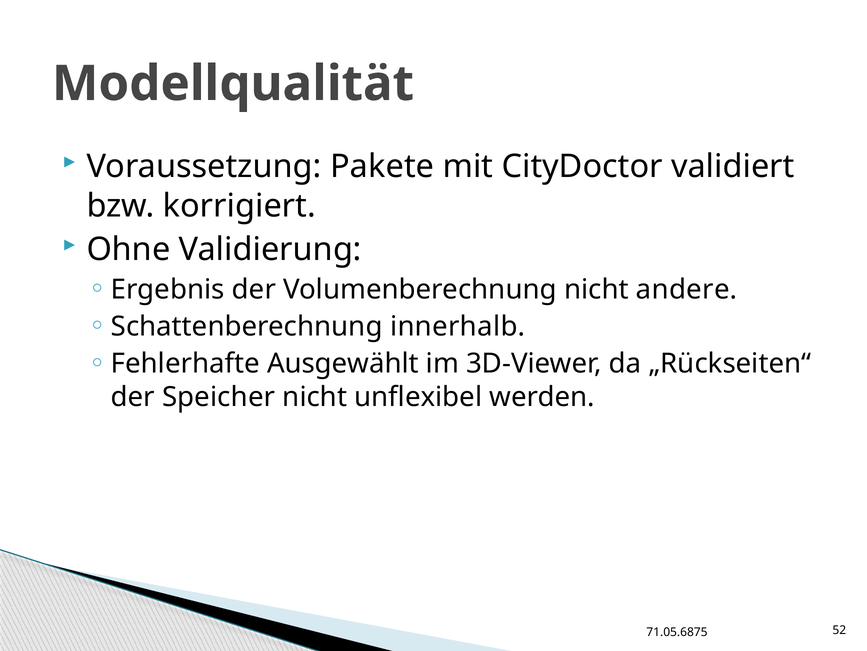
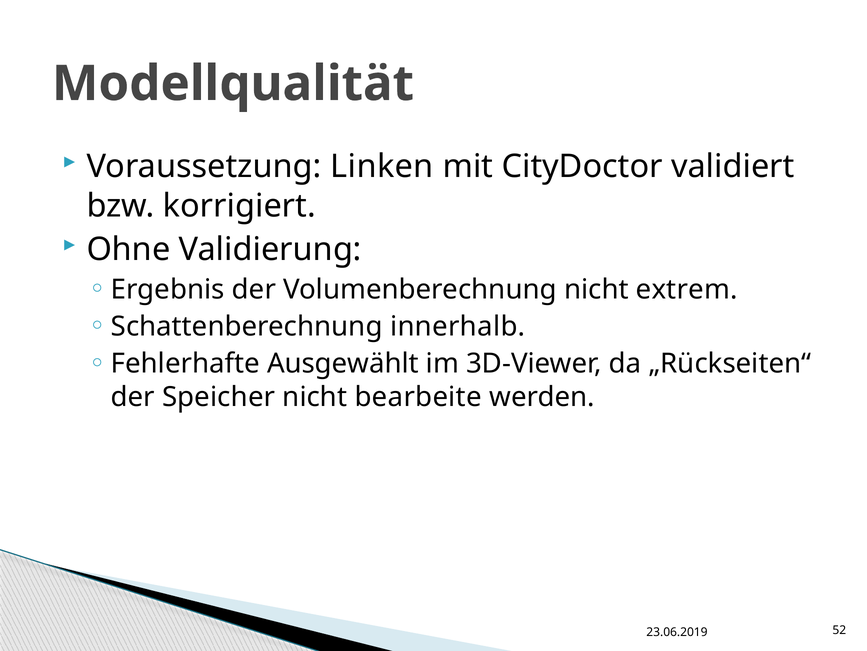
Pakete: Pakete -> Linken (382, 167)
andere: andere -> extrem (687, 289)
unflexibel: unflexibel -> bearbeite (418, 397)
71.05.6875: 71.05.6875 -> 23.06.2019 (677, 632)
